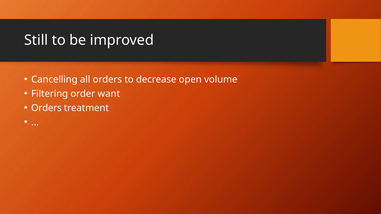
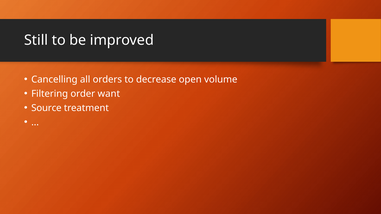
Orders: Orders -> Source (46, 108)
